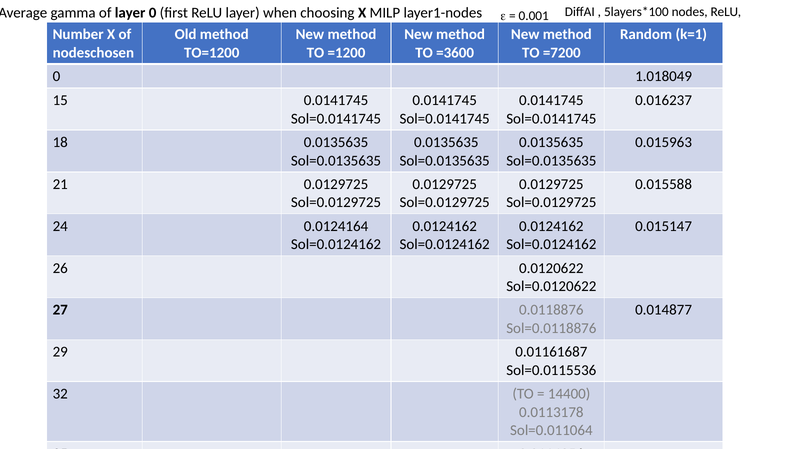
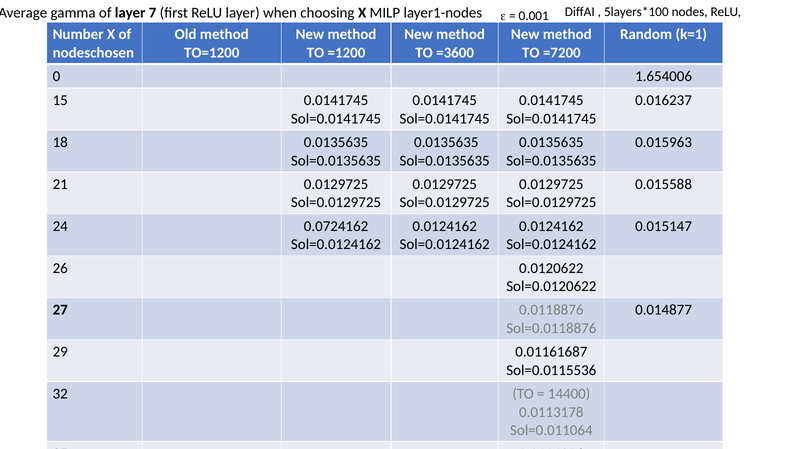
layer 0: 0 -> 7 (153, 13)
1.018049: 1.018049 -> 1.654006 (664, 76)
0.0124164: 0.0124164 -> 0.0724162 (336, 226)
